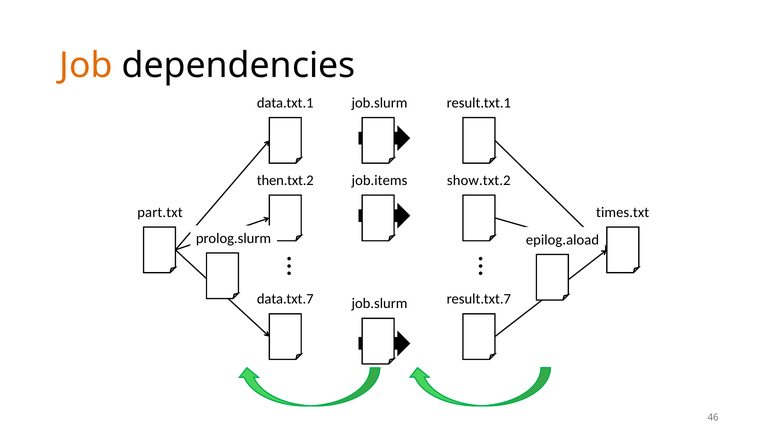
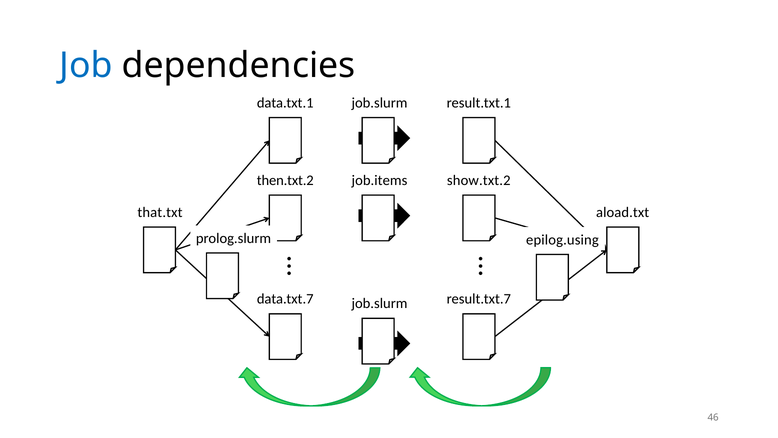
Job colour: orange -> blue (86, 65)
part.txt: part.txt -> that.txt (160, 212)
times.txt: times.txt -> aload.txt (623, 212)
epilog.aload: epilog.aload -> epilog.using (562, 240)
